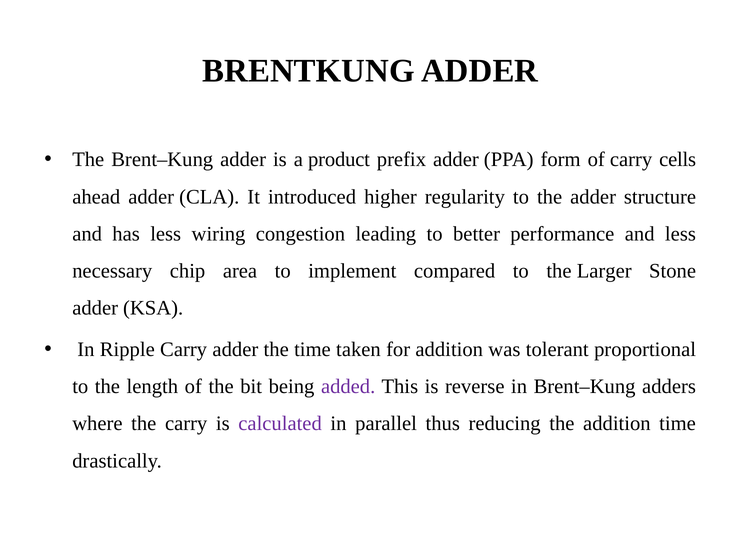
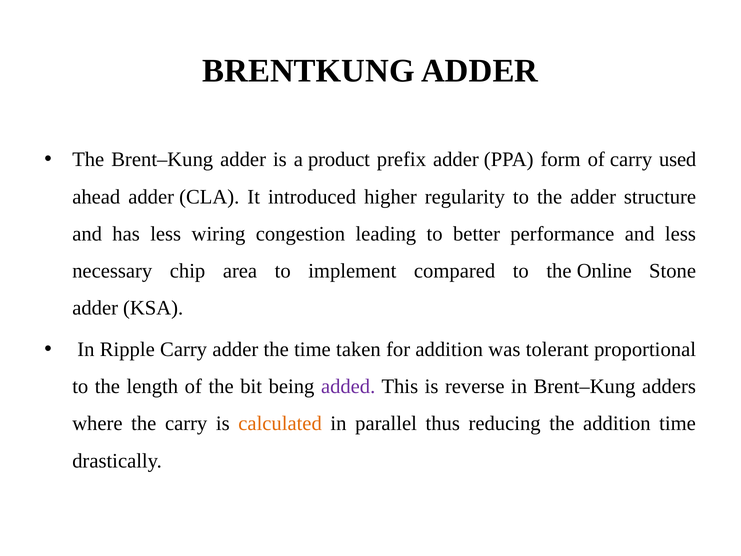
cells: cells -> used (678, 160)
Larger: Larger -> Online (604, 271)
calculated colour: purple -> orange (280, 423)
